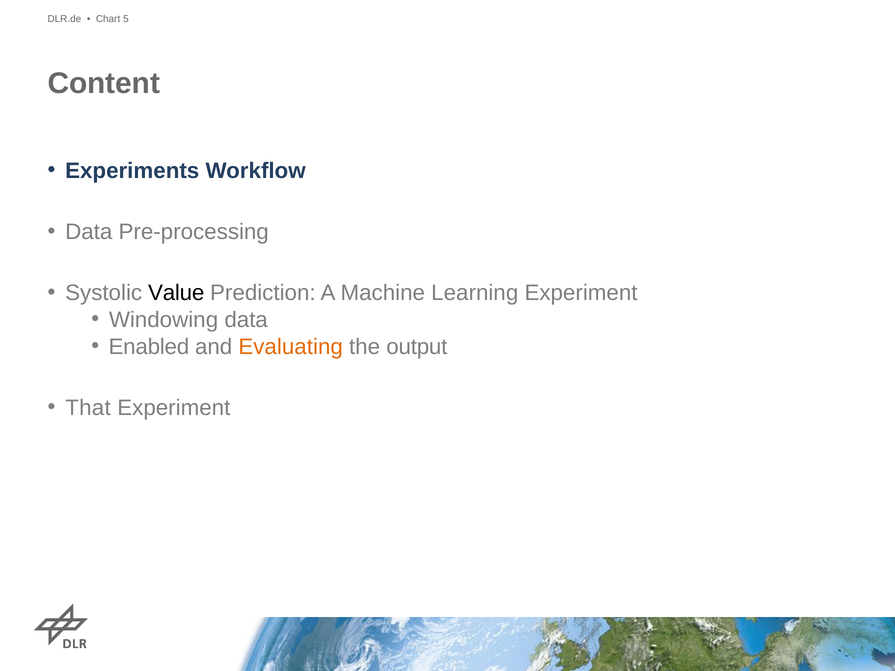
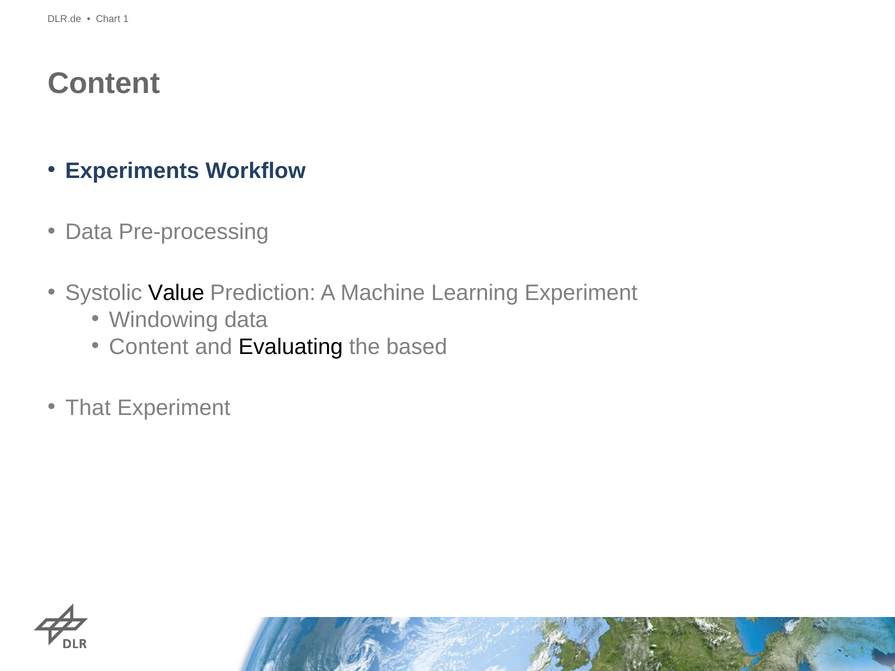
5: 5 -> 1 (126, 19)
Enabled: Enabled -> Content (149, 347)
Evaluating colour: orange -> black (291, 347)
output: output -> based (417, 347)
